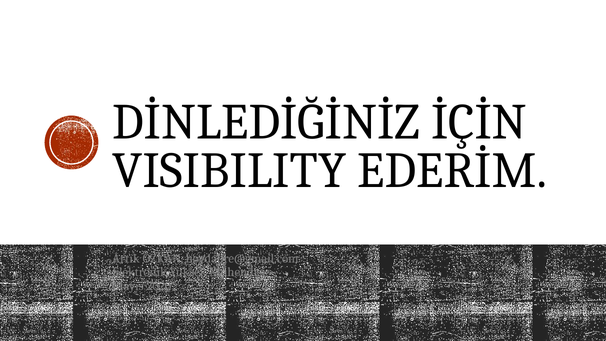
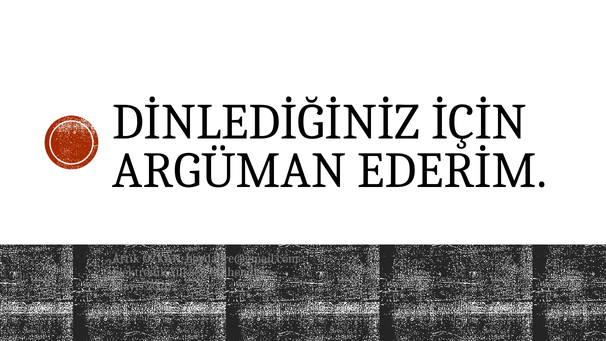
VISIBILITY: VISIBILITY -> ARGÜMAN (229, 171)
